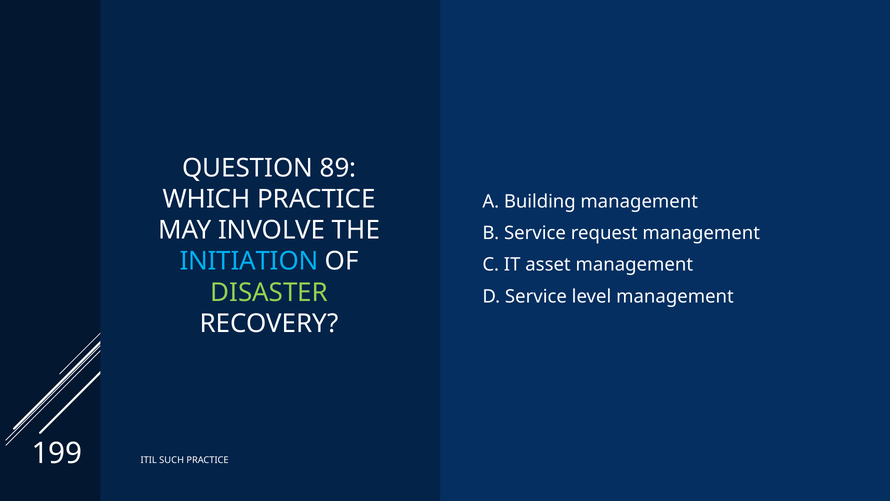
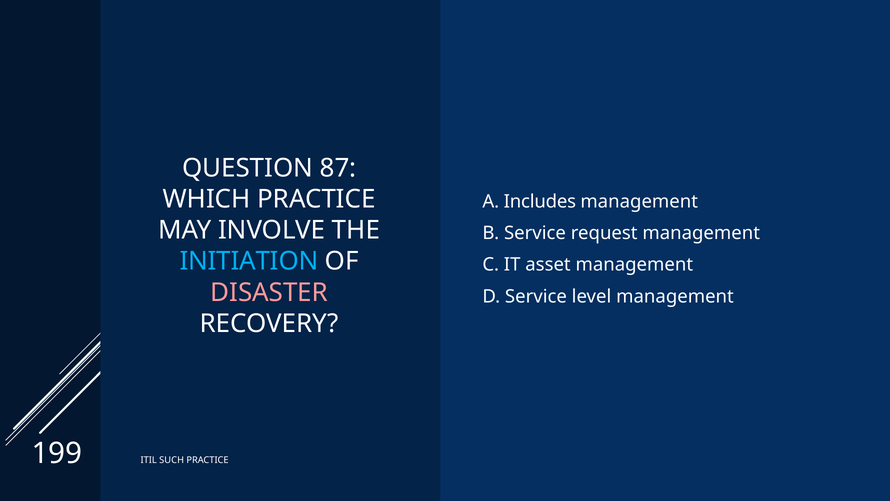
89: 89 -> 87 (338, 168)
Building: Building -> Includes (540, 201)
DISASTER colour: light green -> pink (269, 292)
